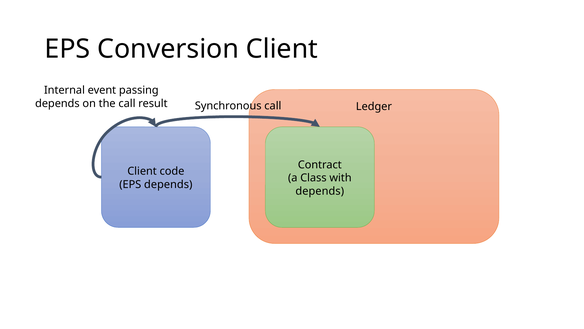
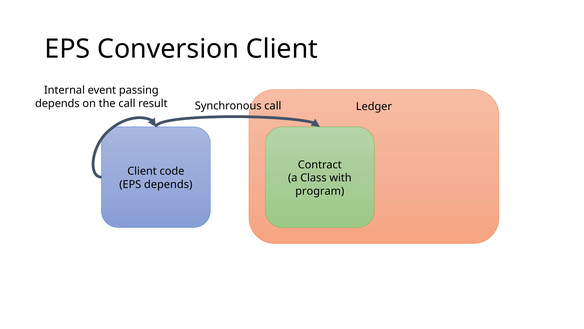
depends: depends -> program (320, 191)
